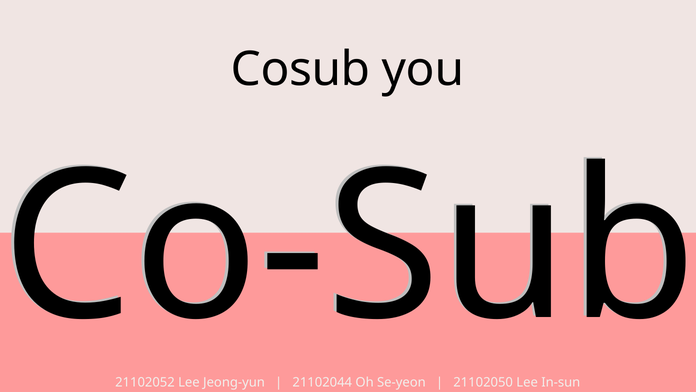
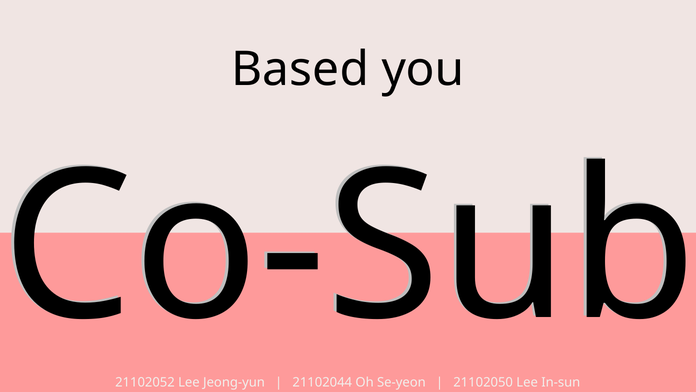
Cosub: Cosub -> Based (300, 69)
